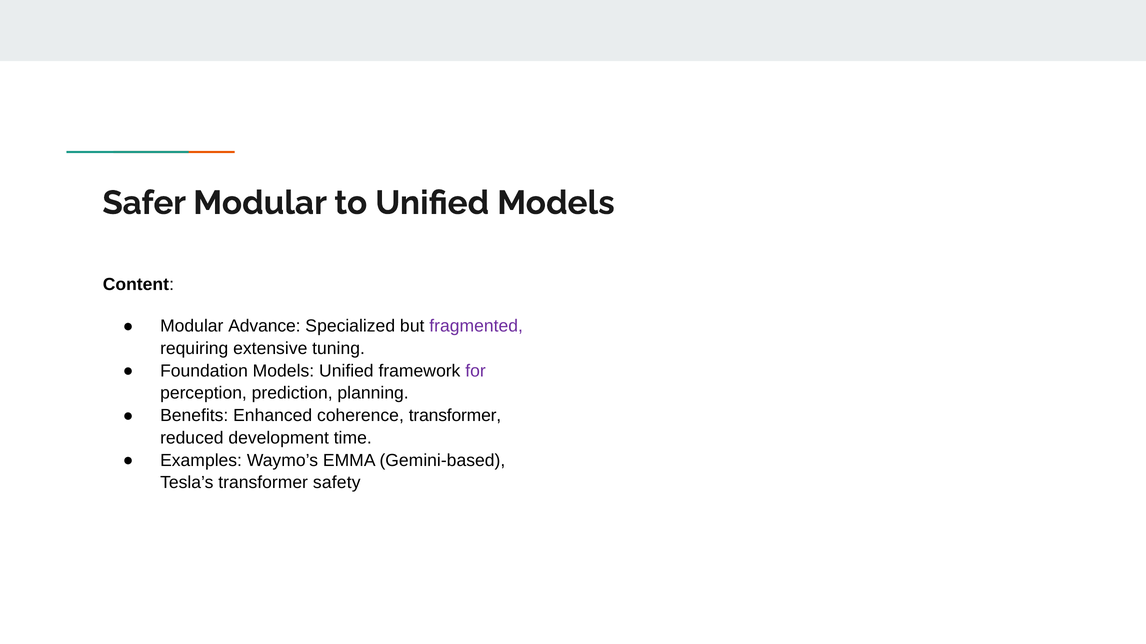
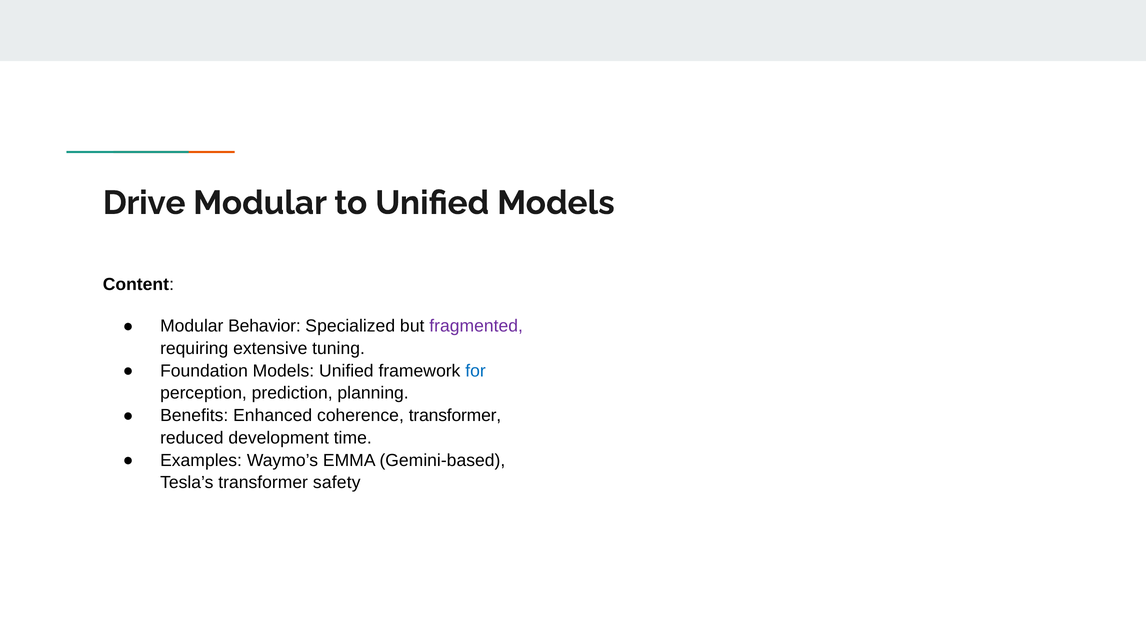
Safer: Safer -> Drive (144, 203)
Advance: Advance -> Behavior (264, 326)
for colour: purple -> blue (476, 371)
